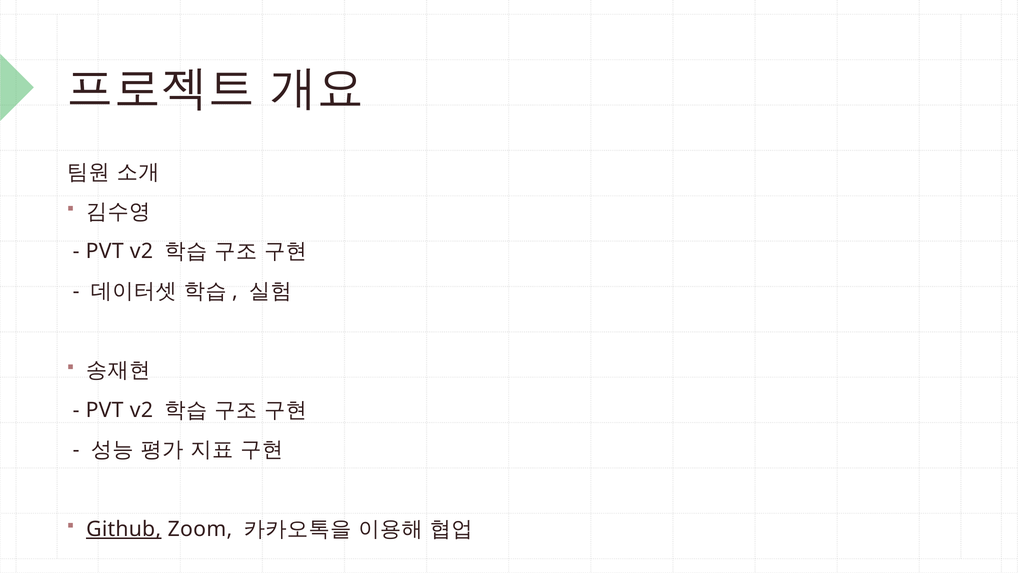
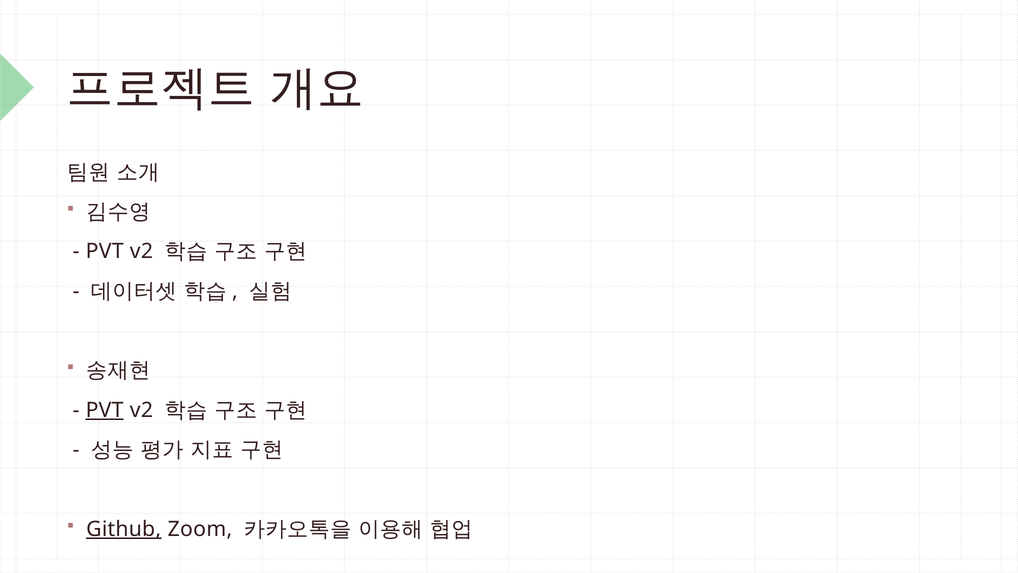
PVT underline: none -> present (105, 410)
